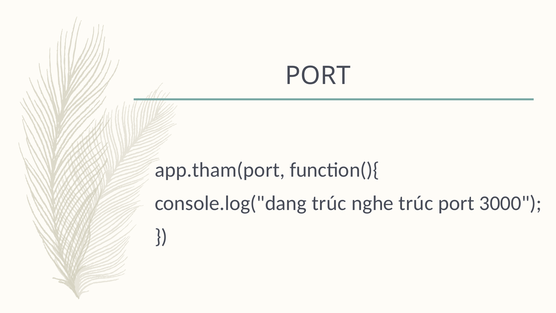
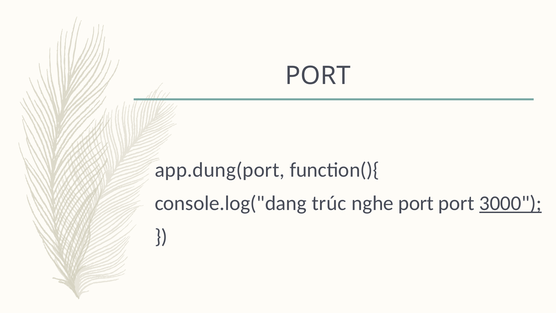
app.tham(port: app.tham(port -> app.dung(port (220, 170)
nghe trúc: trúc -> port (416, 203)
3000 underline: none -> present (510, 203)
